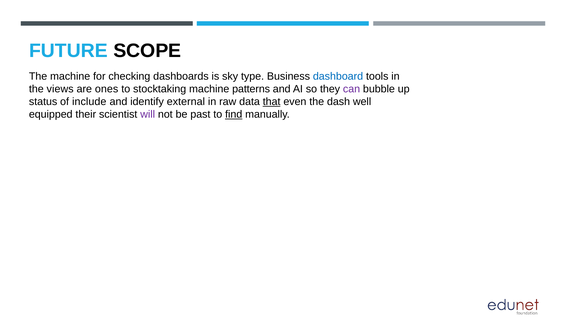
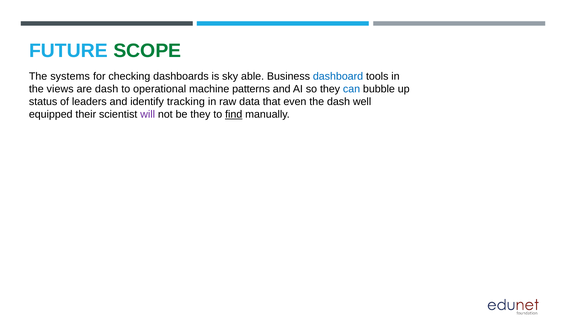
SCOPE colour: black -> green (147, 51)
The machine: machine -> systems (70, 76)
type: type -> able (253, 76)
are ones: ones -> dash (107, 89)
stocktaking: stocktaking -> operational (160, 89)
can colour: purple -> blue (352, 89)
include: include -> leaders (89, 102)
external: external -> tracking (186, 102)
that underline: present -> none (272, 102)
be past: past -> they (200, 115)
